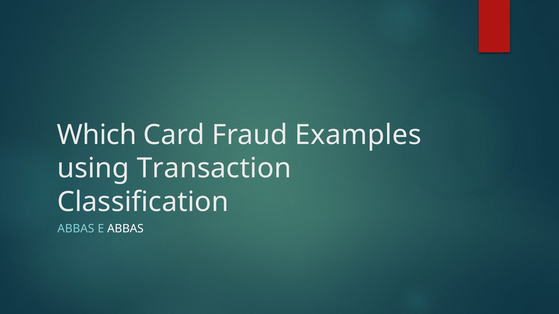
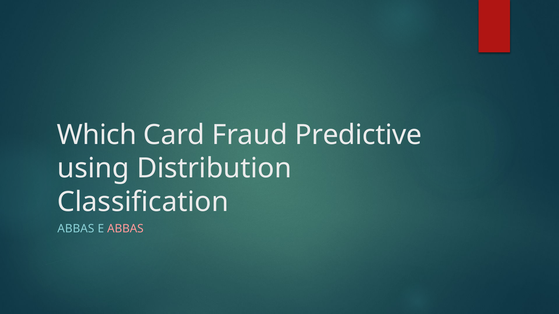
Examples: Examples -> Predictive (358, 135)
Transaction: Transaction -> Distribution (214, 169)
ABBAS colour: white -> pink (125, 229)
